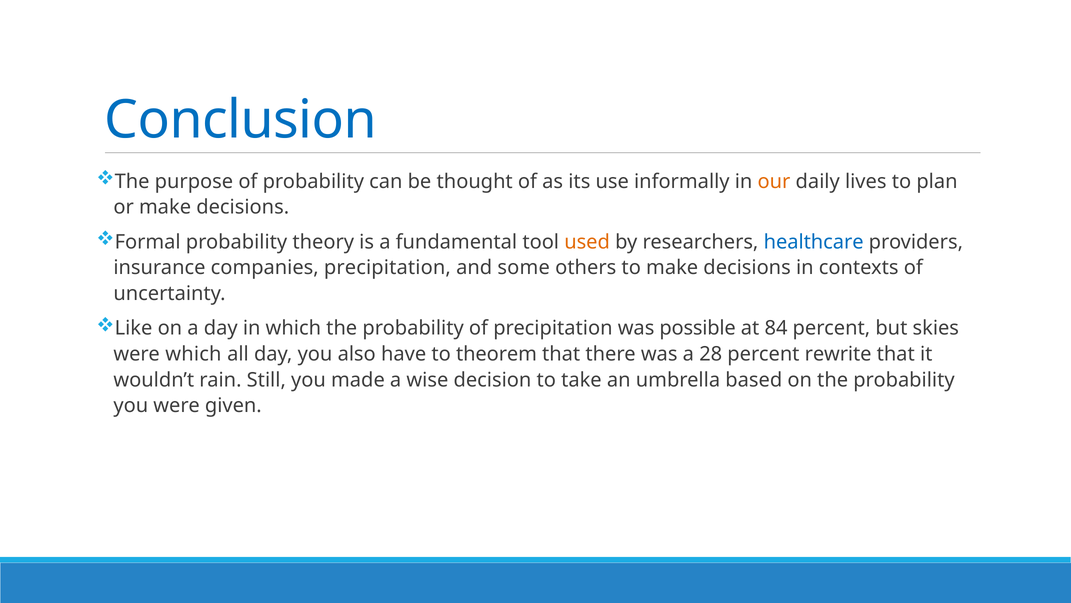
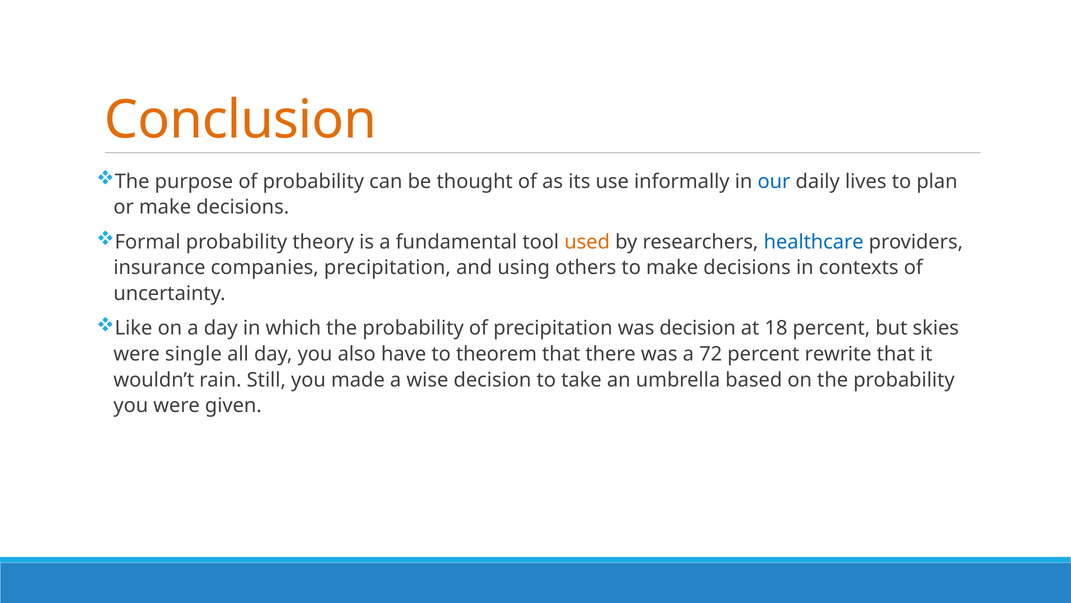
Conclusion colour: blue -> orange (241, 120)
our colour: orange -> blue (774, 181)
some: some -> using (524, 268)
was possible: possible -> decision (698, 328)
84: 84 -> 18 (776, 328)
were which: which -> single (193, 354)
28: 28 -> 72 (711, 354)
